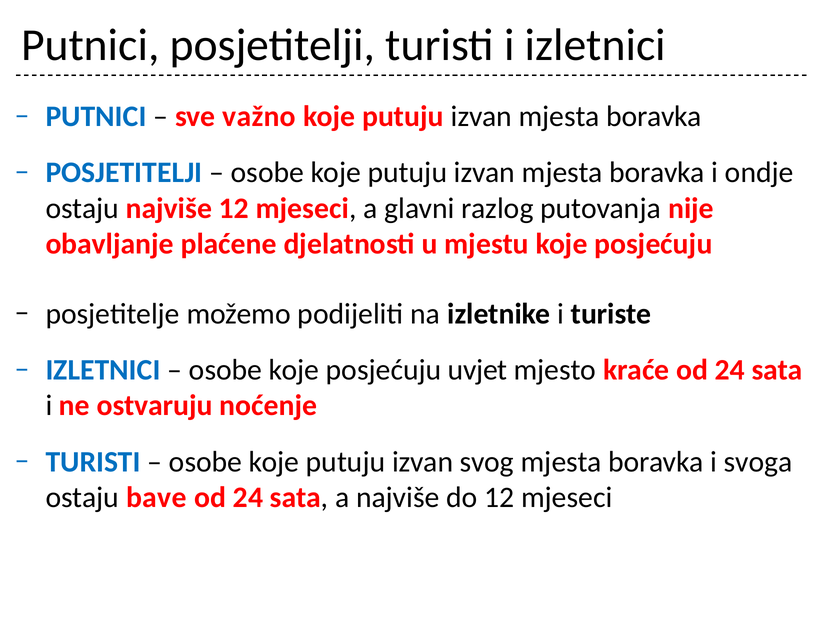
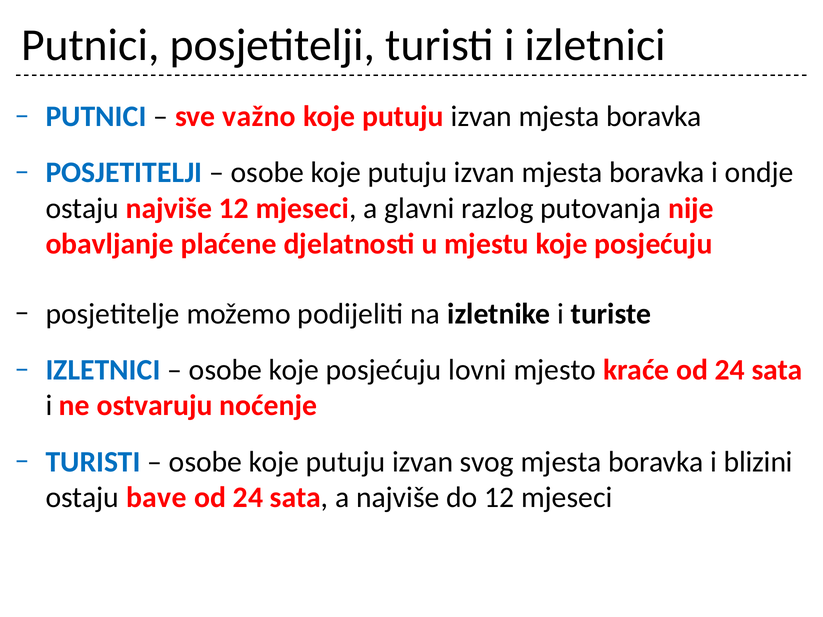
uvjet: uvjet -> lovni (477, 370)
svoga: svoga -> blizini (758, 462)
